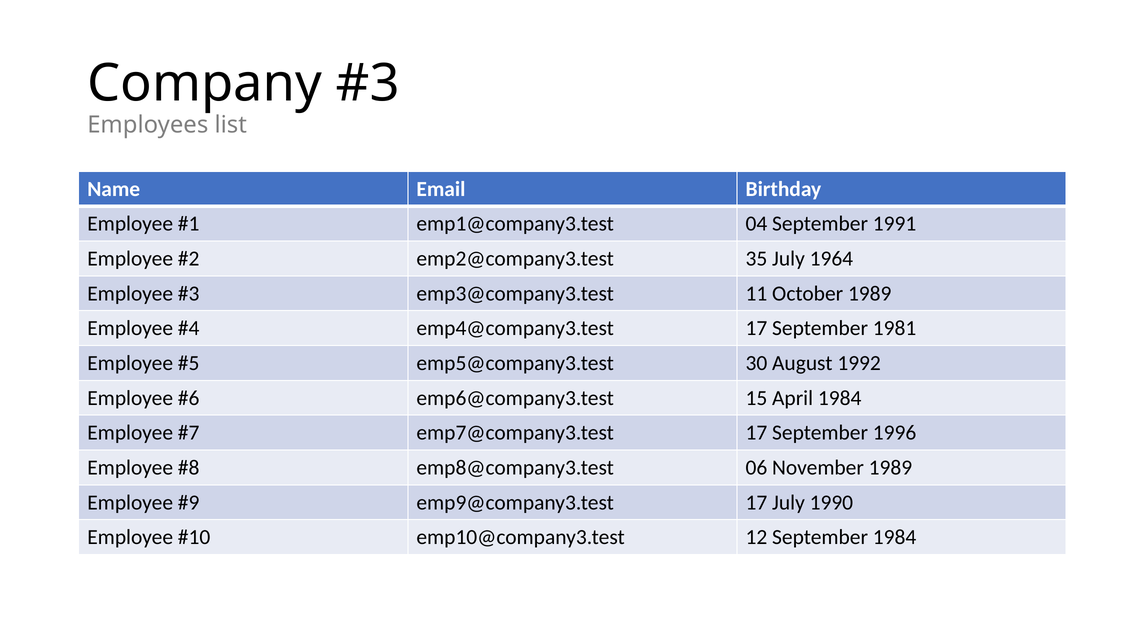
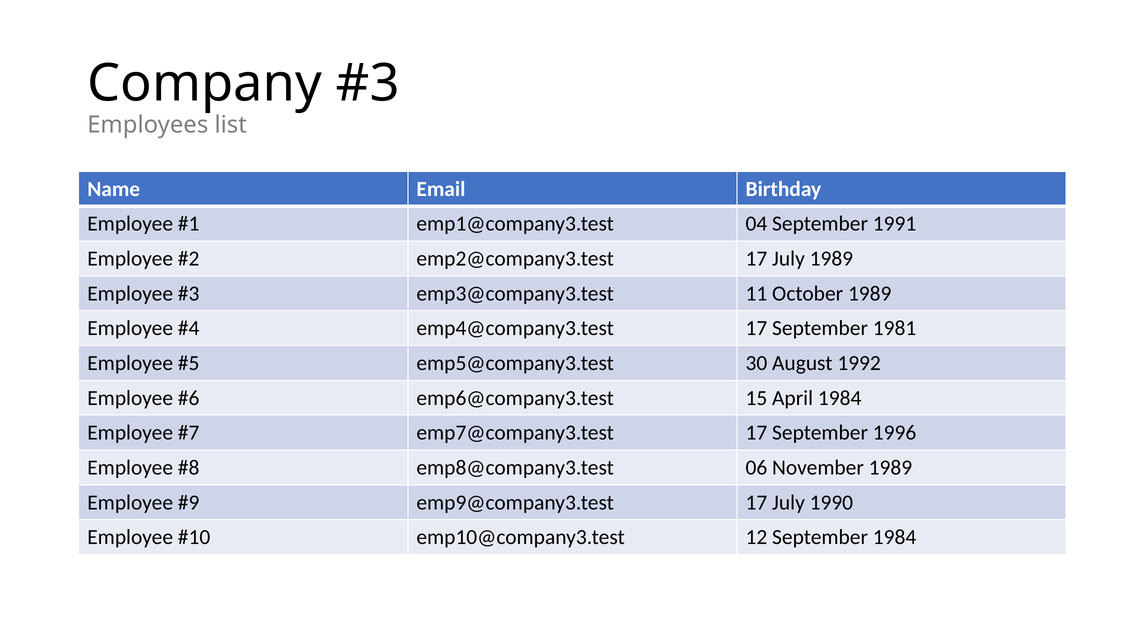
emp2@company3.test 35: 35 -> 17 (756, 259)
July 1964: 1964 -> 1989 (831, 259)
